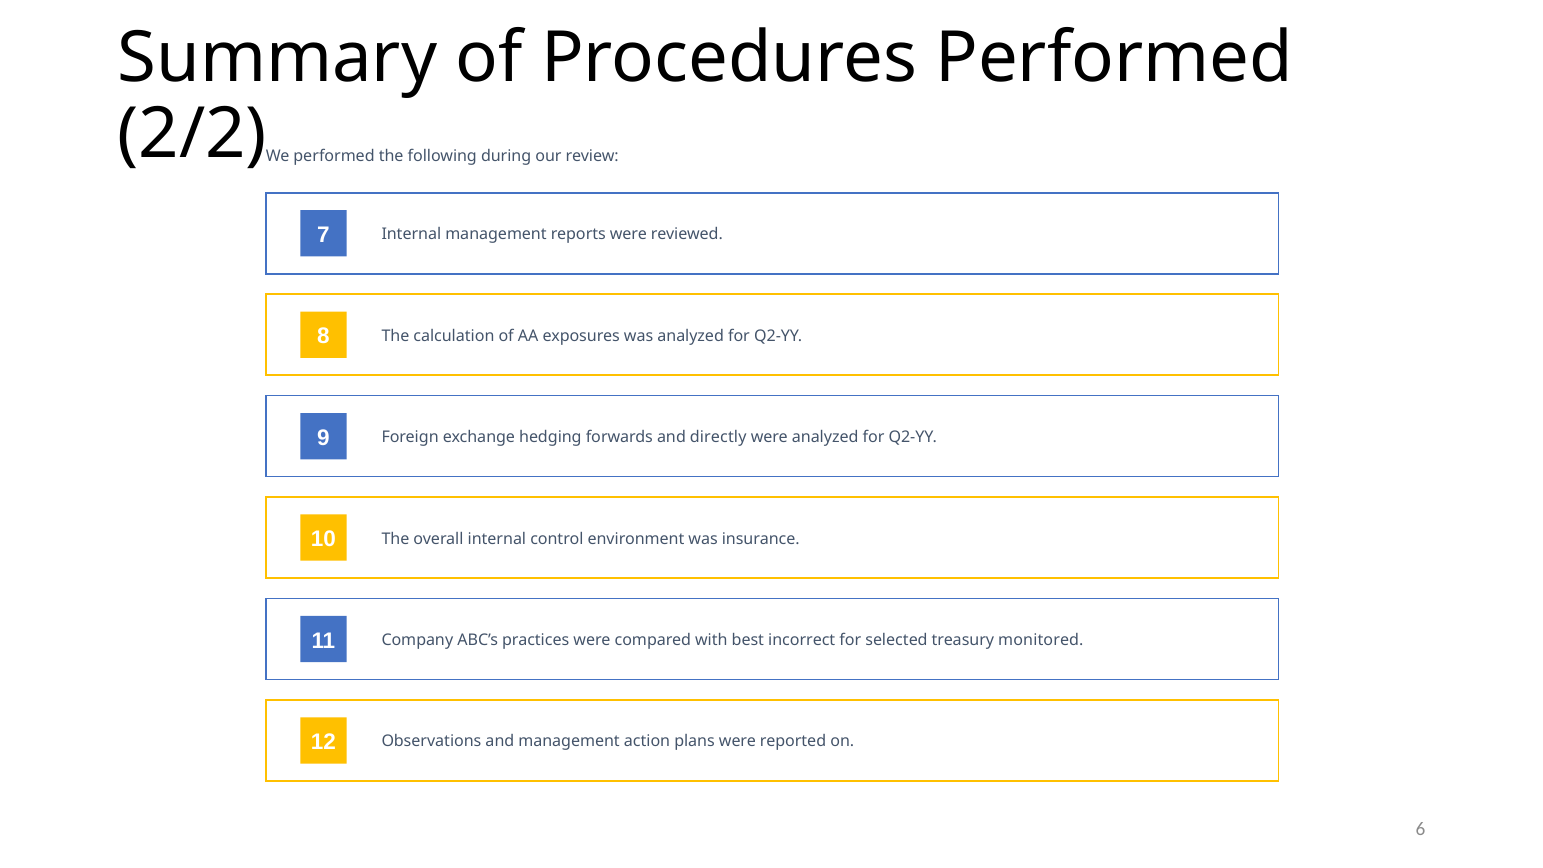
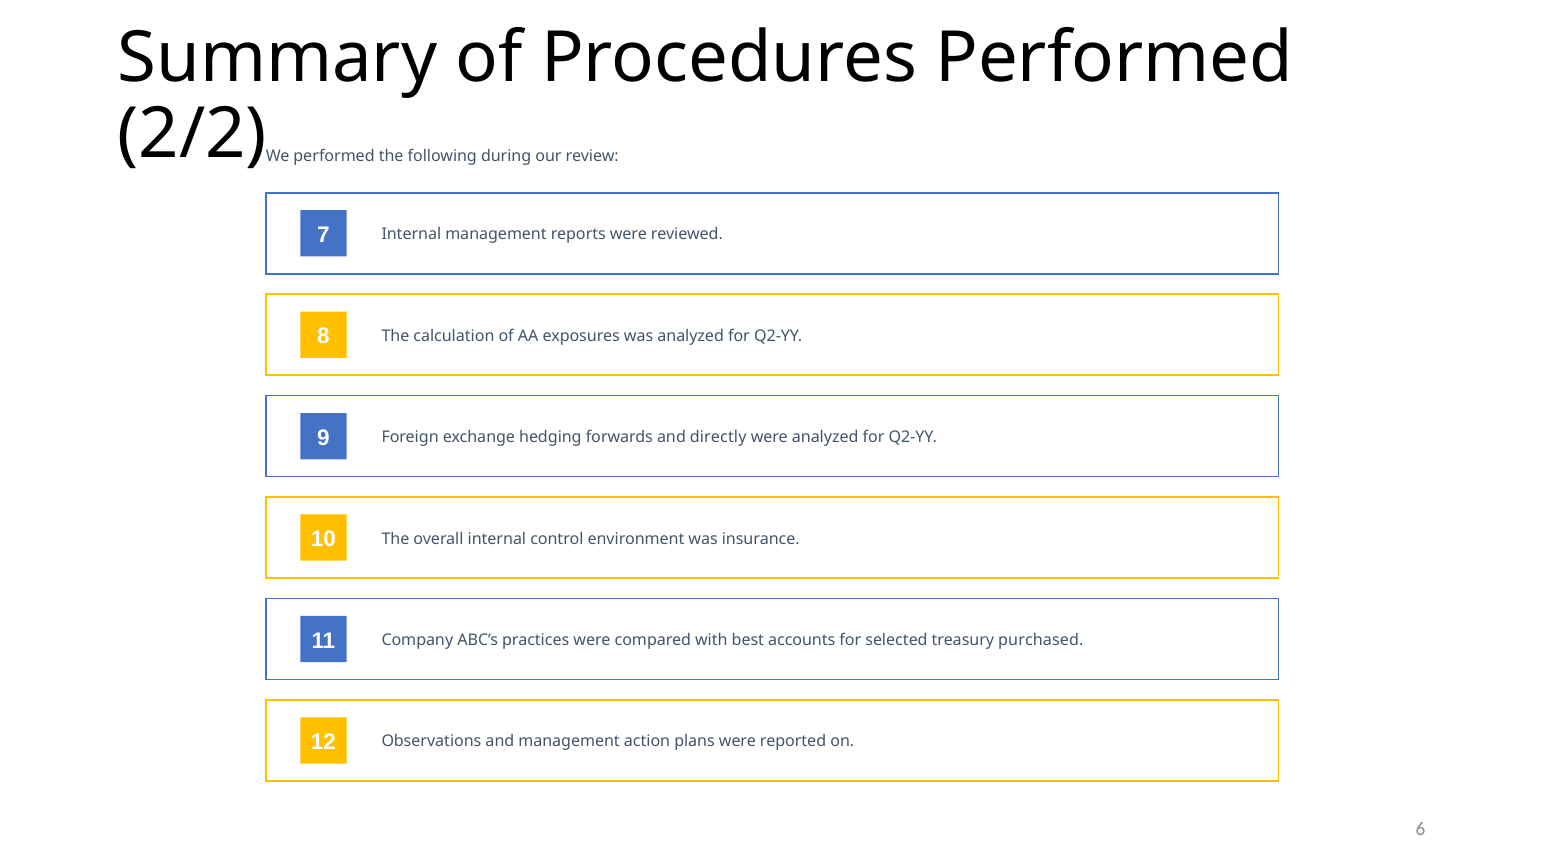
incorrect: incorrect -> accounts (802, 640)
monitored: monitored -> purchased (1041, 640)
